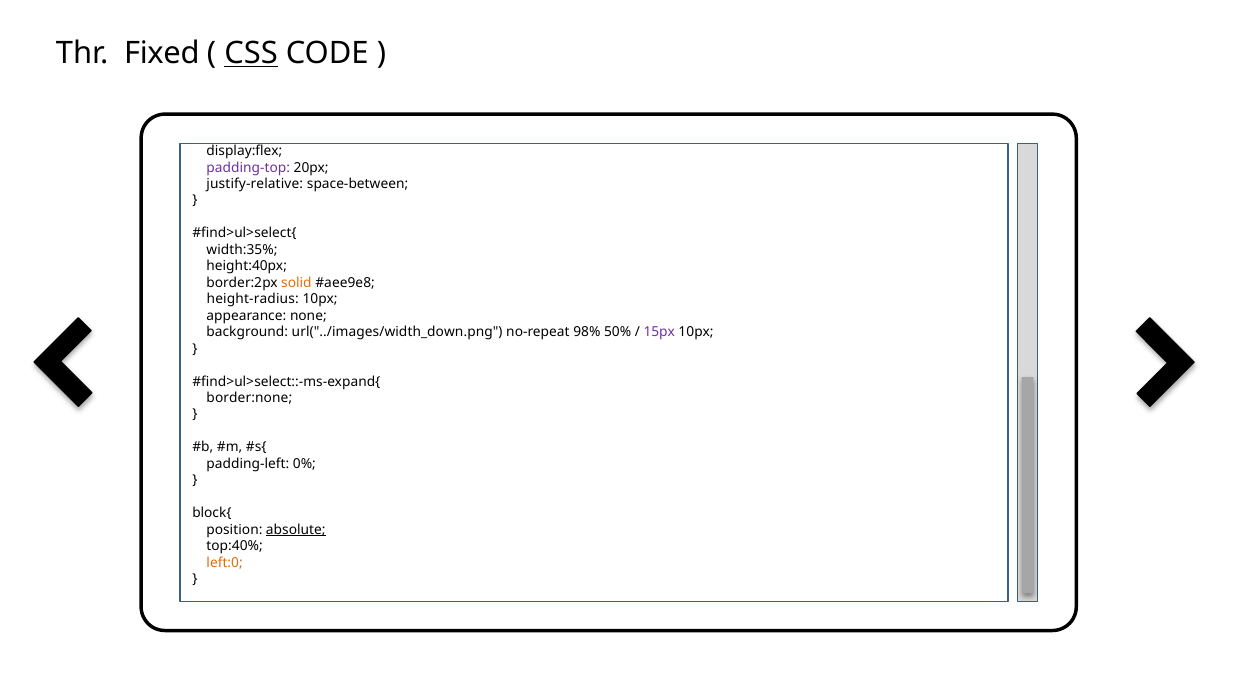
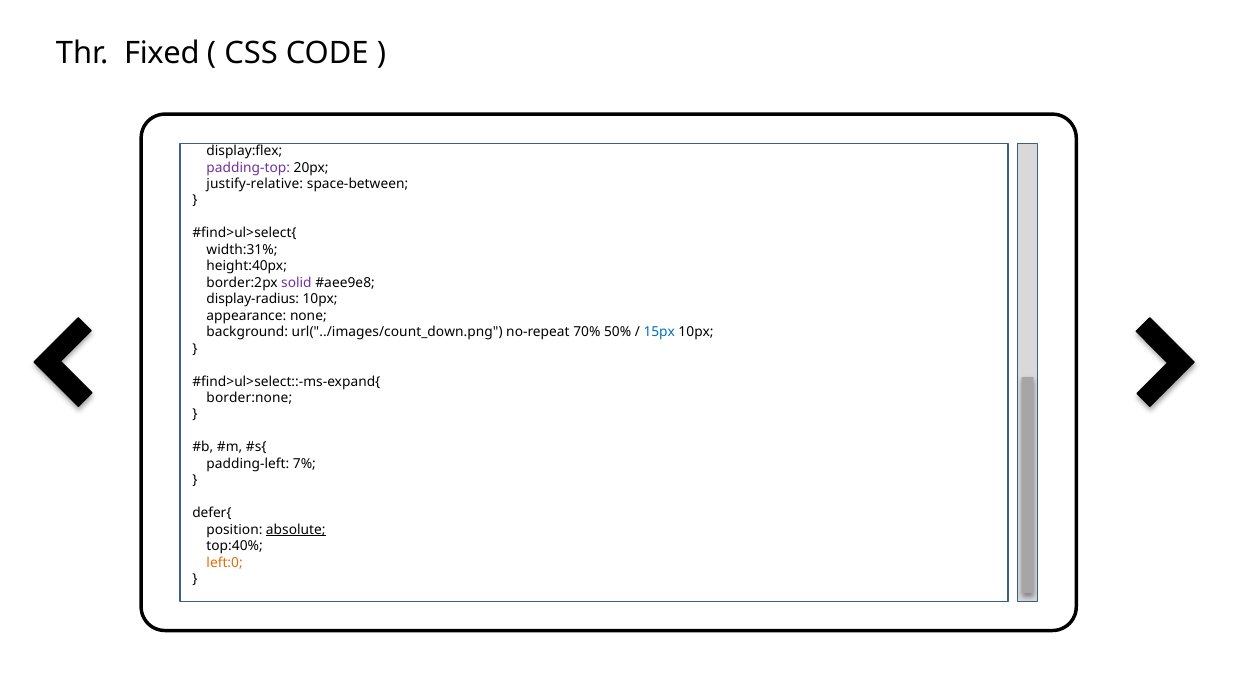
CSS underline: present -> none (251, 53)
width:35%: width:35% -> width:31% (242, 250)
solid colour: orange -> purple (296, 283)
height-radius: height-radius -> display-radius (253, 299)
url("../images/width_down.png: url("../images/width_down.png -> url("../images/count_down.png (397, 332)
98%: 98% -> 70% (587, 332)
15px colour: purple -> blue (659, 332)
0%: 0% -> 7% (304, 464)
block{: block{ -> defer{ (212, 513)
